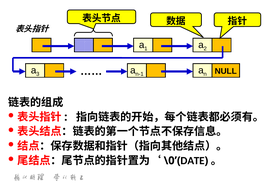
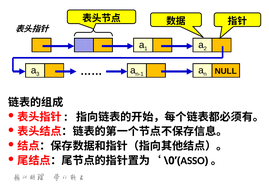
DATE: DATE -> ASSO (193, 161)
